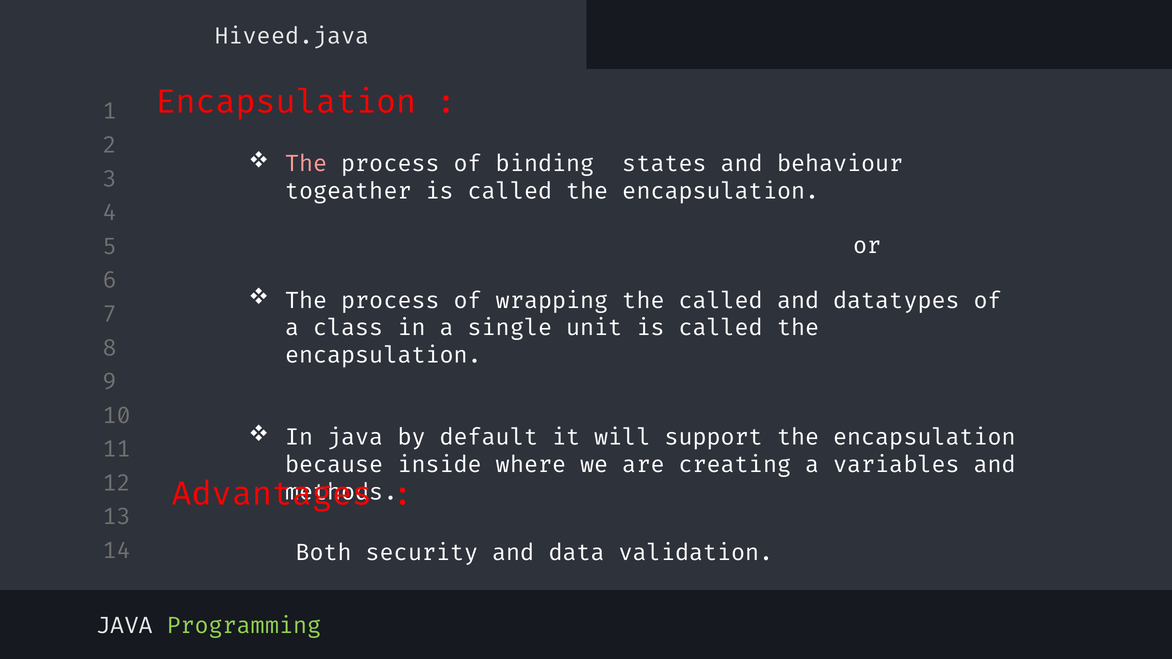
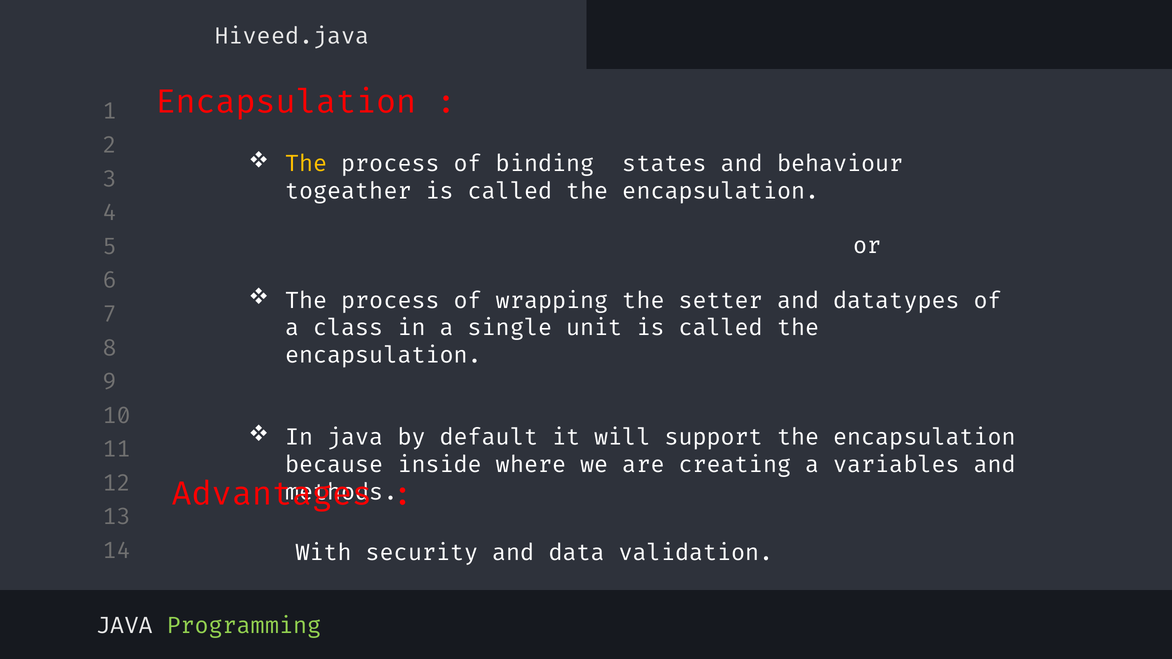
The colour: pink -> yellow (306, 164)
the called: called -> setter (721, 301)
Both: Both -> With (324, 553)
